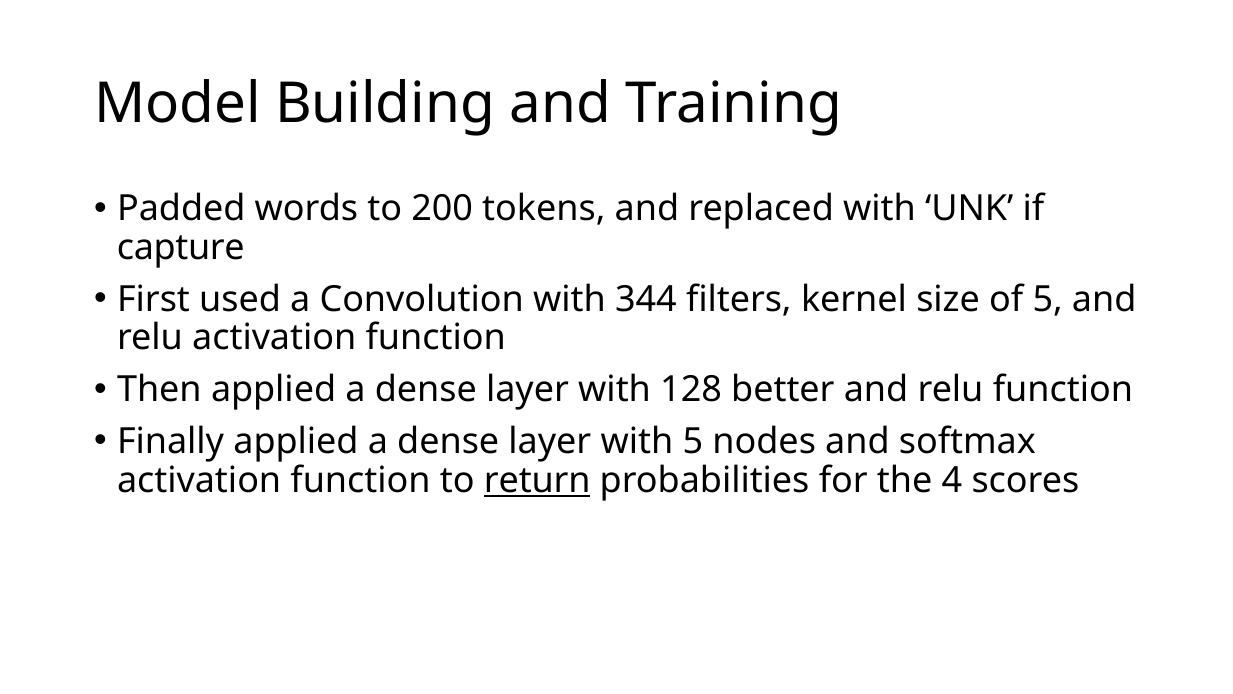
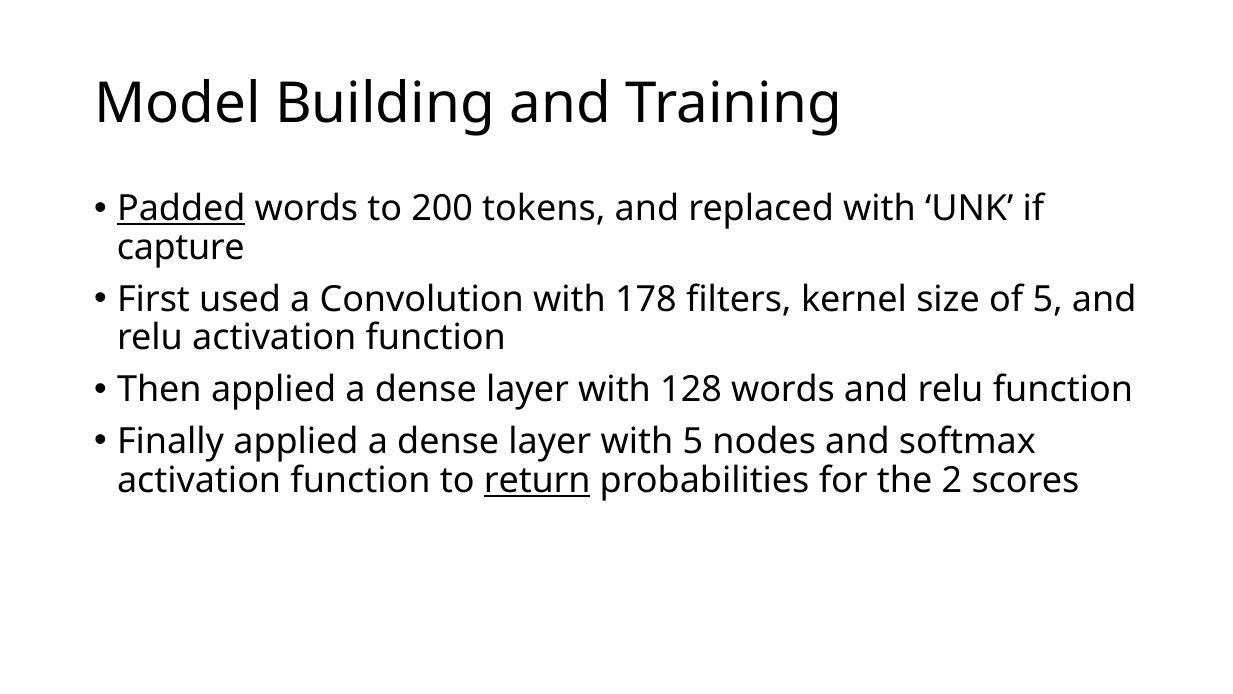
Padded underline: none -> present (181, 208)
344: 344 -> 178 (646, 299)
128 better: better -> words (783, 390)
4: 4 -> 2 (952, 480)
